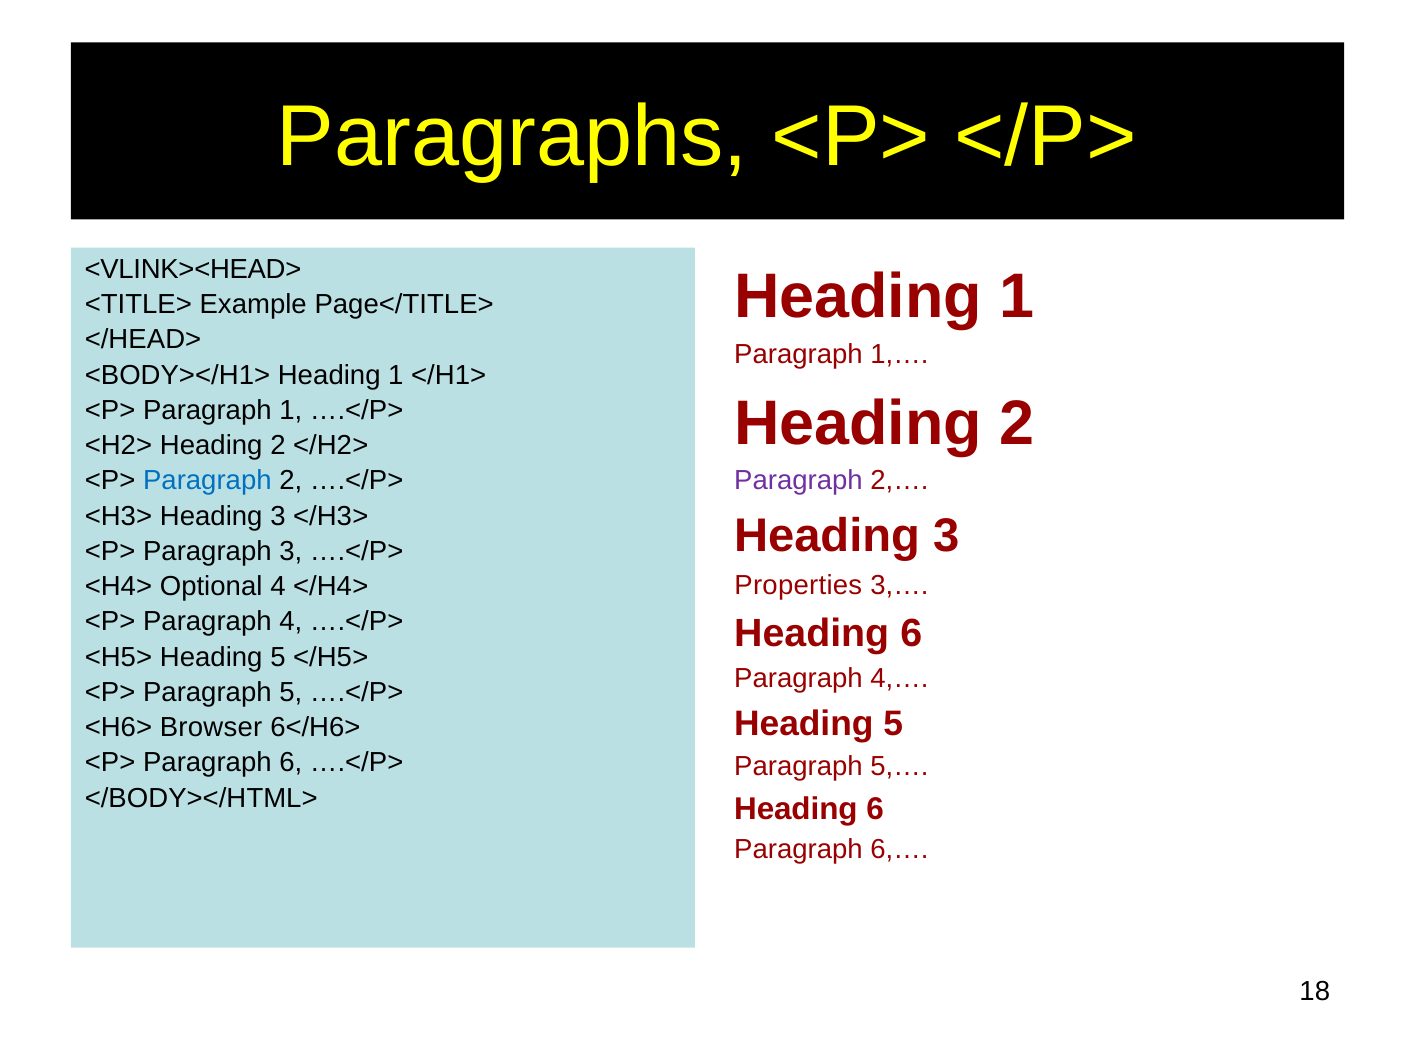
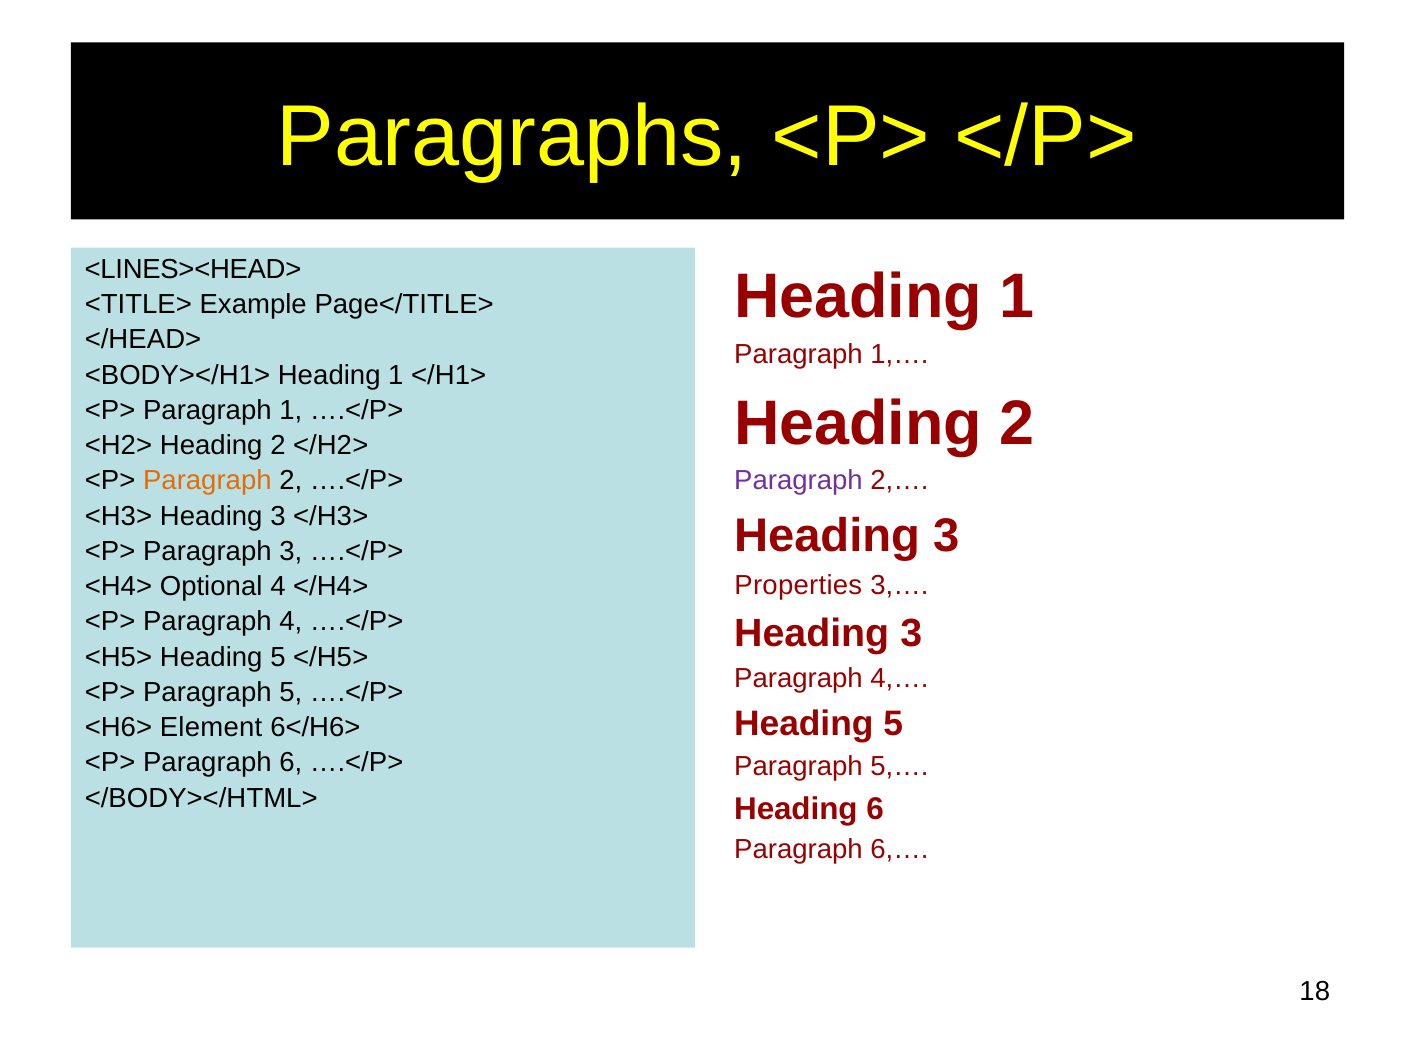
<VLINK><HEAD>: <VLINK><HEAD> -> <LINES><HEAD> (193, 269)
Paragraph colour: blue -> orange (207, 481)
6: 6 -> 3 (911, 634)
Browser: Browser -> Element (211, 728)
